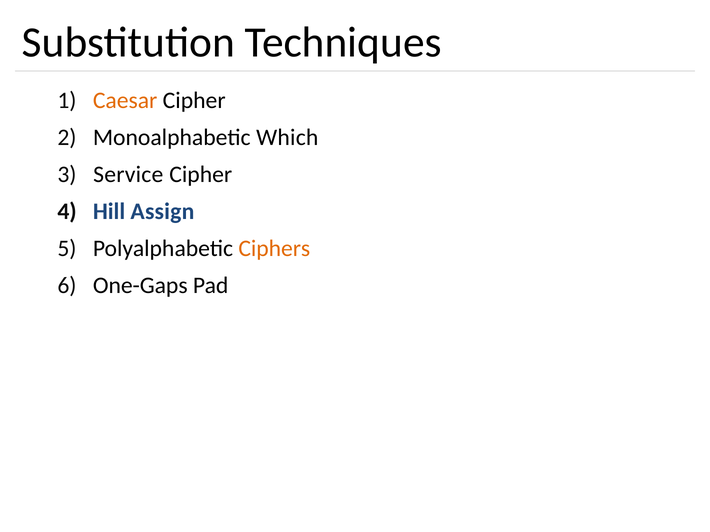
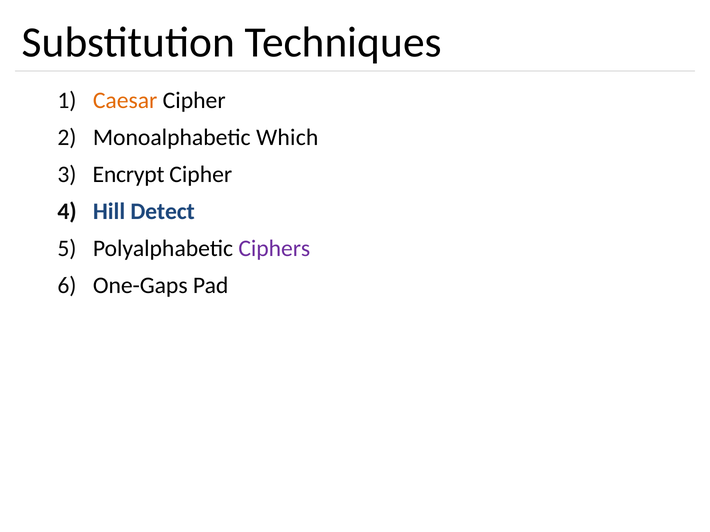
Service: Service -> Encrypt (129, 174)
Assign: Assign -> Detect (163, 212)
Ciphers colour: orange -> purple (274, 249)
